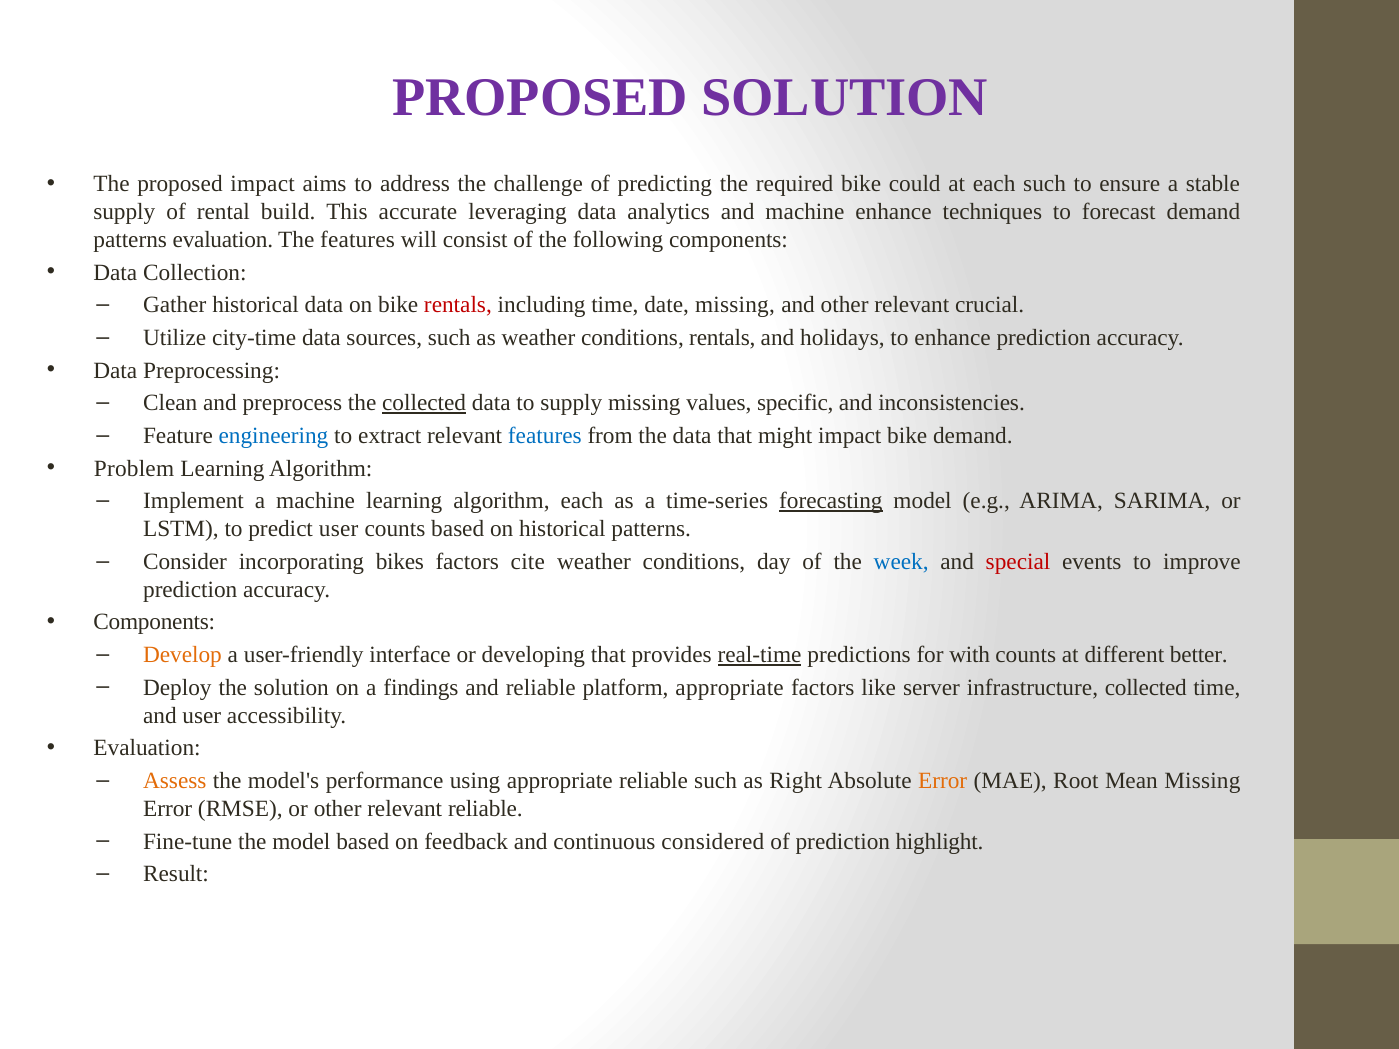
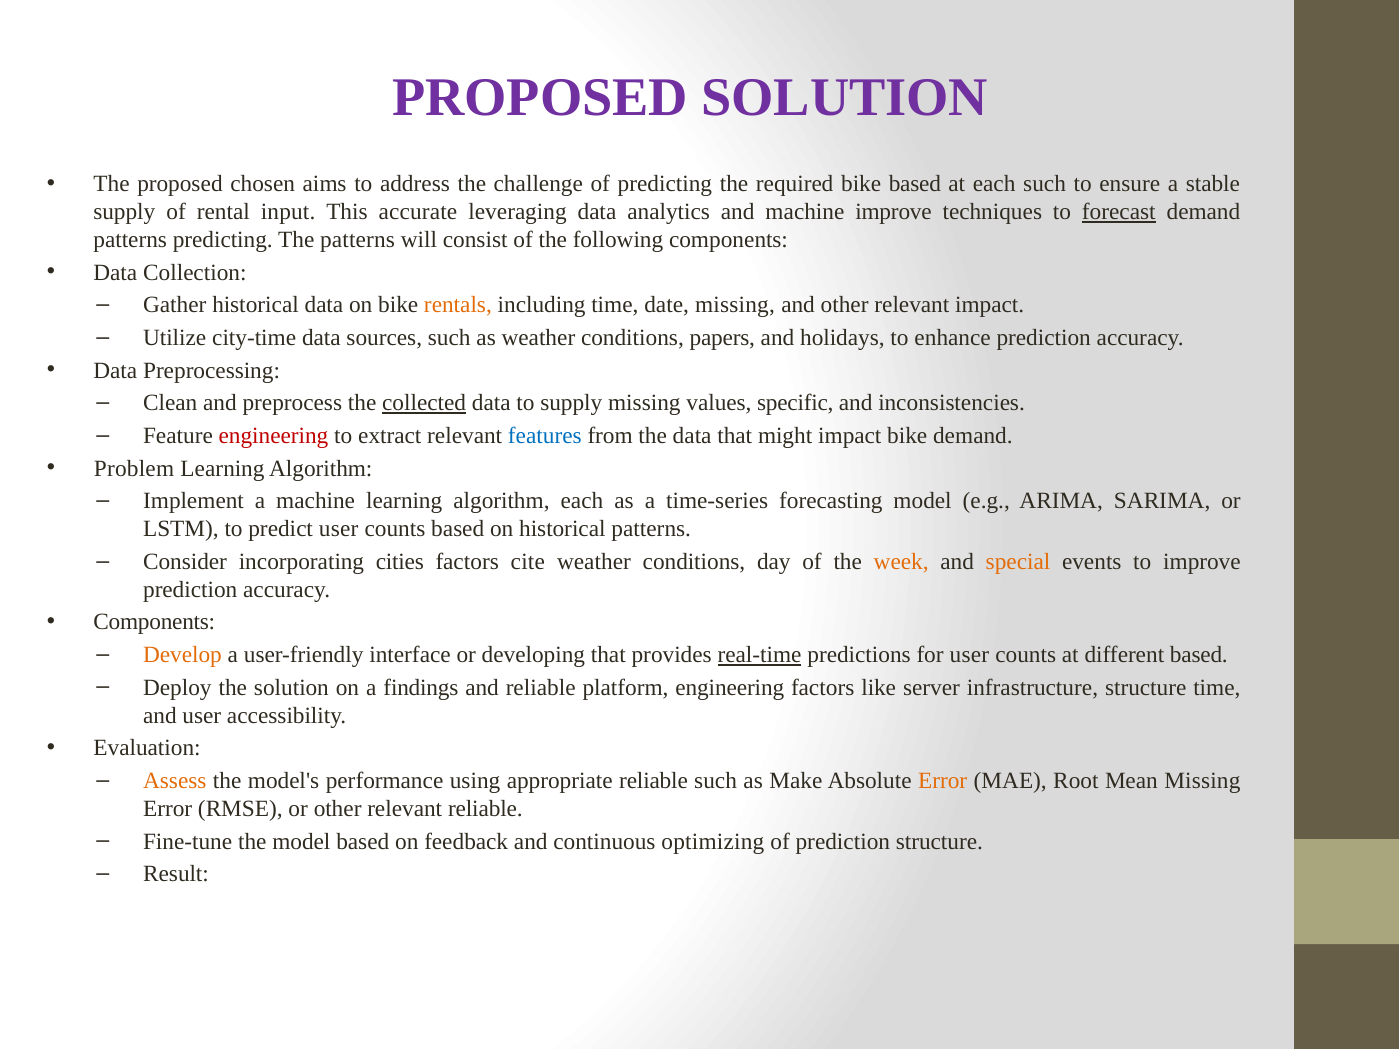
proposed impact: impact -> chosen (263, 184)
bike could: could -> based (915, 184)
build: build -> input (288, 212)
machine enhance: enhance -> improve (894, 212)
forecast underline: none -> present (1119, 212)
patterns evaluation: evaluation -> predicting (223, 240)
The features: features -> patterns (358, 240)
rentals colour: red -> orange (458, 305)
relevant crucial: crucial -> impact (990, 305)
conditions rentals: rentals -> papers (722, 338)
engineering colour: blue -> red (273, 436)
forecasting underline: present -> none (831, 501)
bikes: bikes -> cities (400, 562)
week colour: blue -> orange (901, 562)
special colour: red -> orange (1018, 562)
for with: with -> user (969, 655)
different better: better -> based (1199, 655)
platform appropriate: appropriate -> engineering (730, 688)
infrastructure collected: collected -> structure (1146, 688)
Right: Right -> Make (796, 781)
considered: considered -> optimizing (713, 842)
prediction highlight: highlight -> structure (939, 842)
